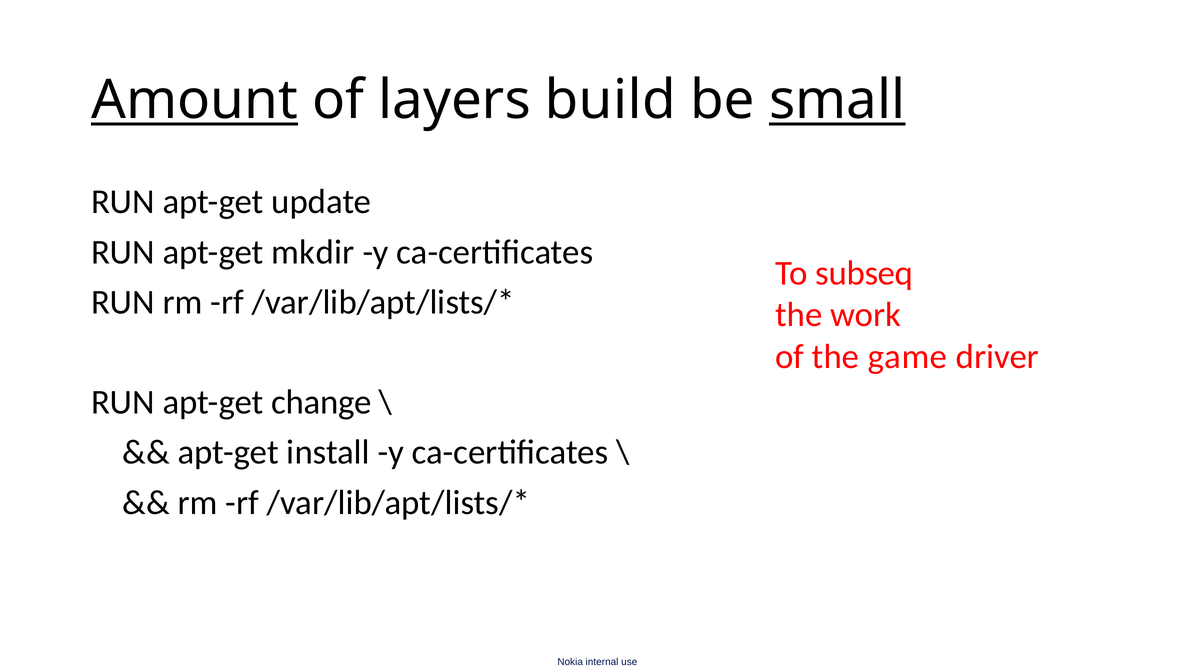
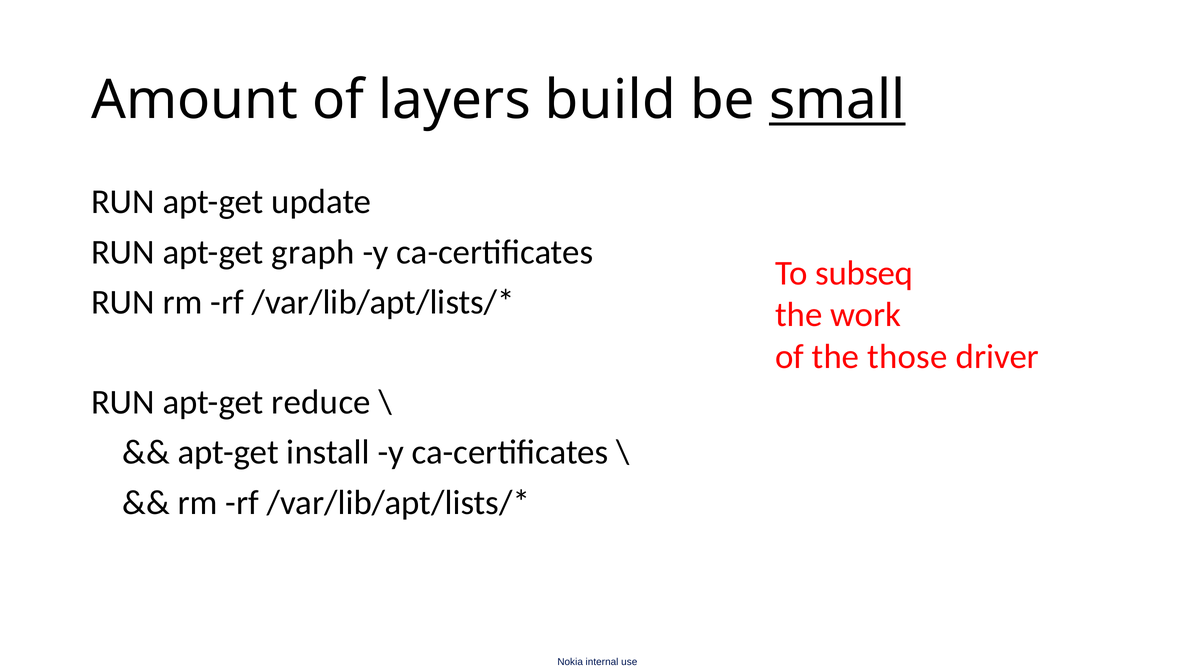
Amount underline: present -> none (194, 100)
mkdir: mkdir -> graph (313, 252)
game: game -> those (907, 357)
change: change -> reduce (321, 402)
